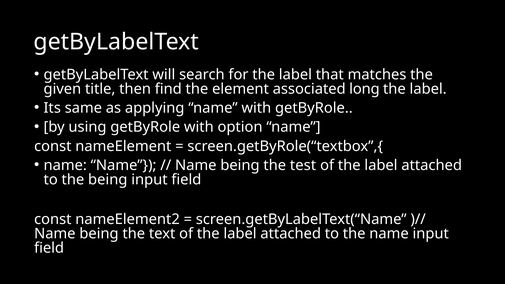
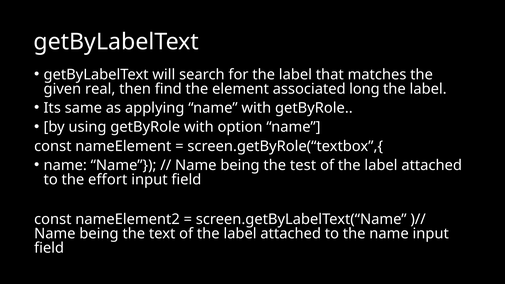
title: title -> real (100, 89)
the being: being -> effort (108, 180)
